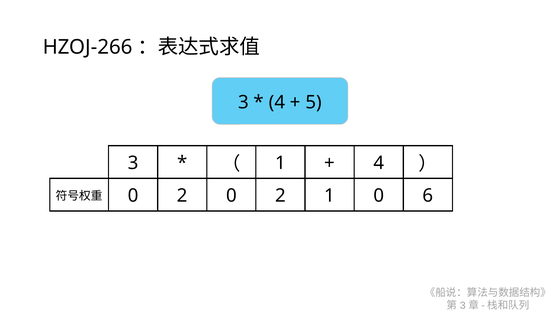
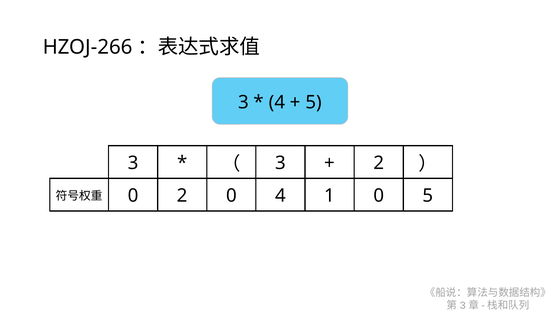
1: 1 -> 3 (281, 163)
4: 4 -> 2 (379, 163)
2 0 2: 2 -> 4 (281, 196)
0 6: 6 -> 5 (428, 196)
